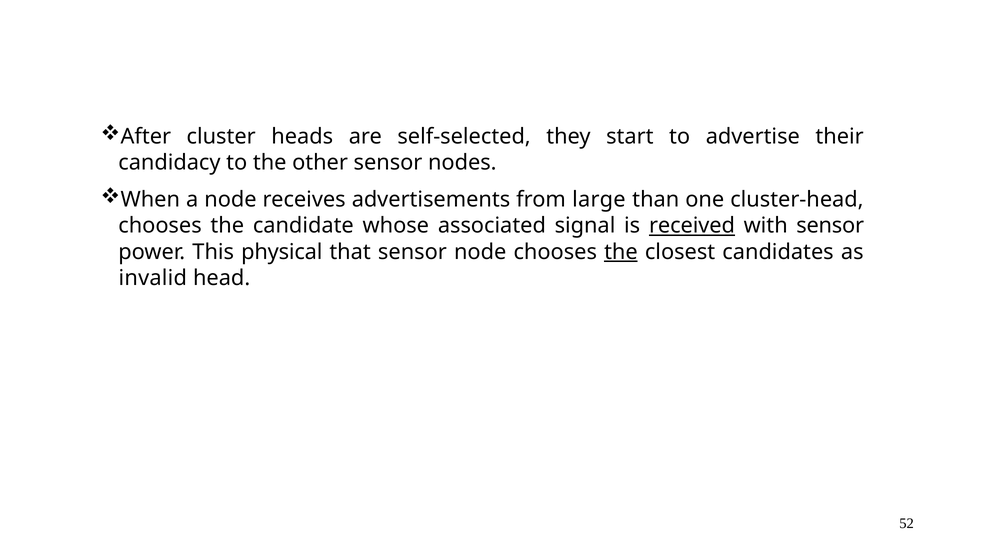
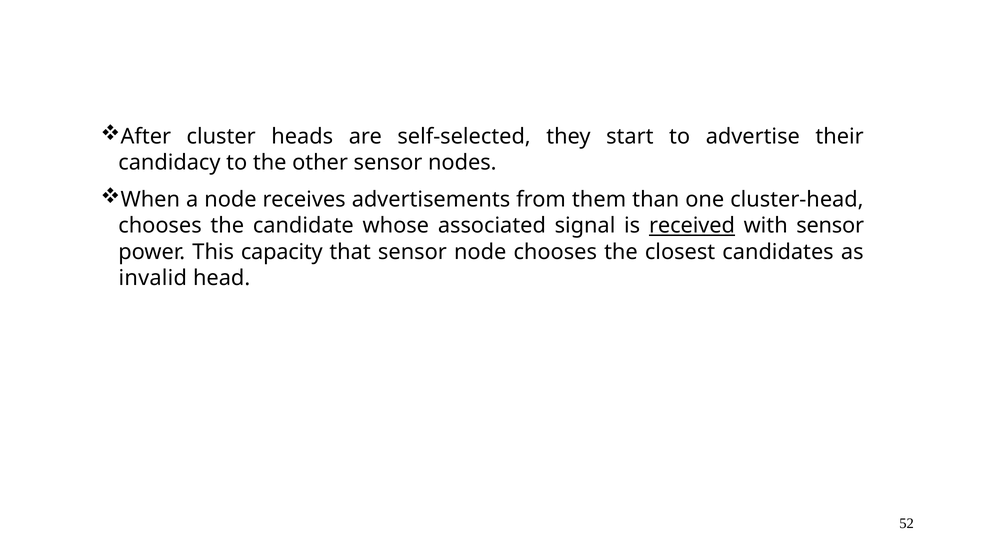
large: large -> them (599, 200)
physical: physical -> capacity (282, 252)
the underline: present -> none (621, 252)
